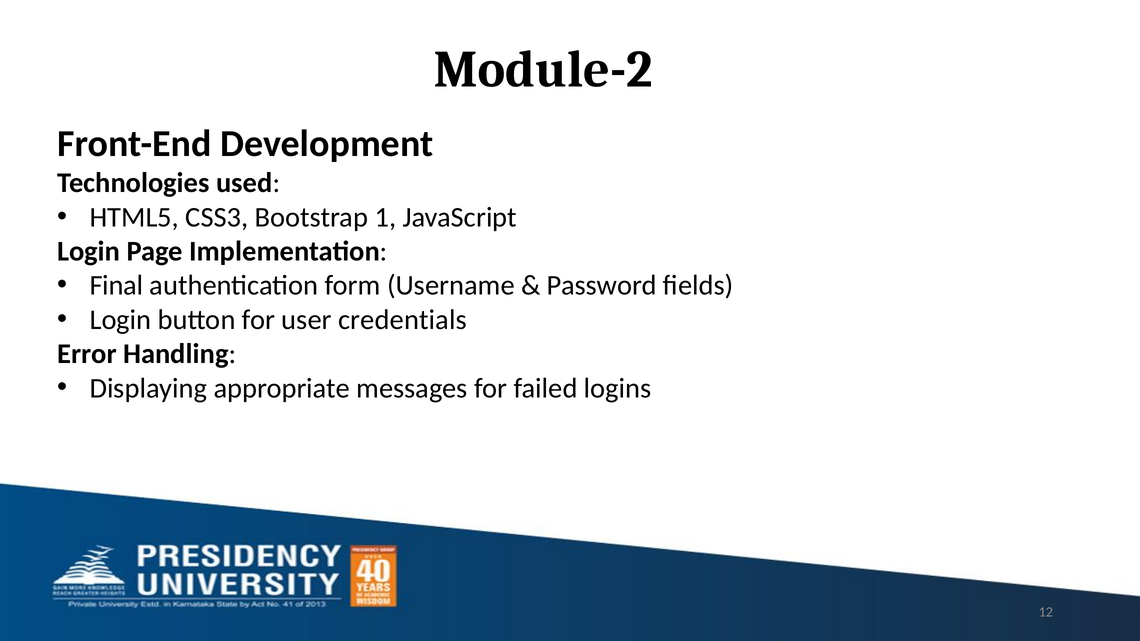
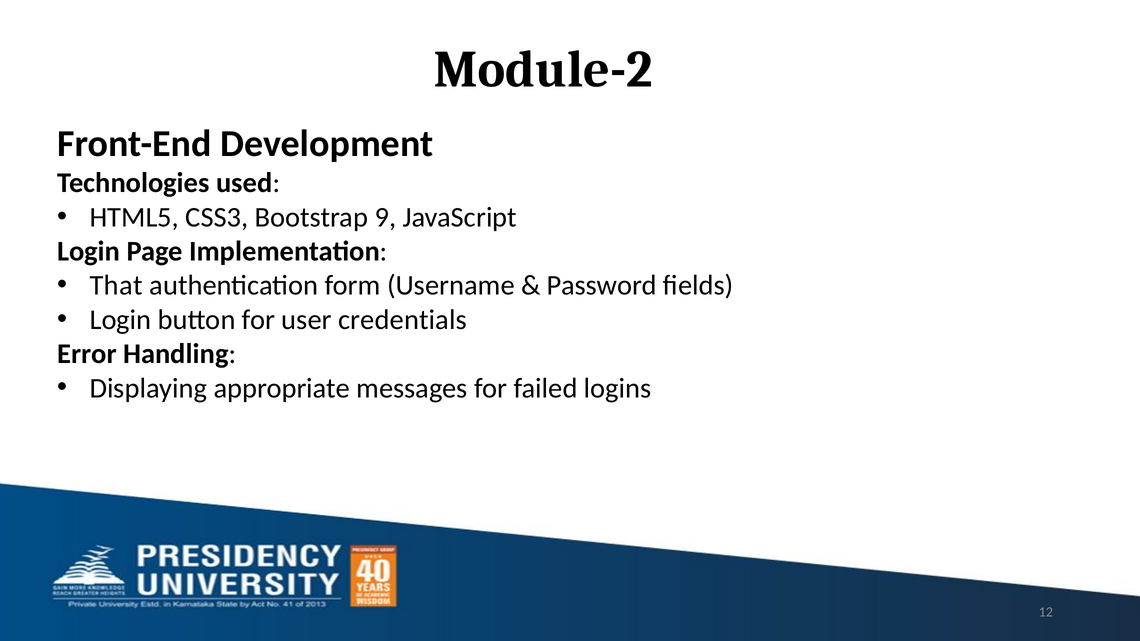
1: 1 -> 9 (385, 217)
Final: Final -> That (116, 286)
